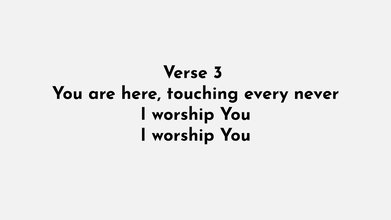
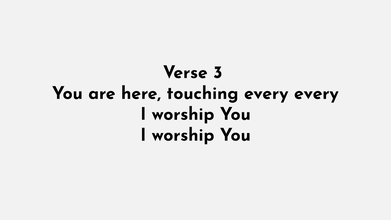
every never: never -> every (316, 93)
